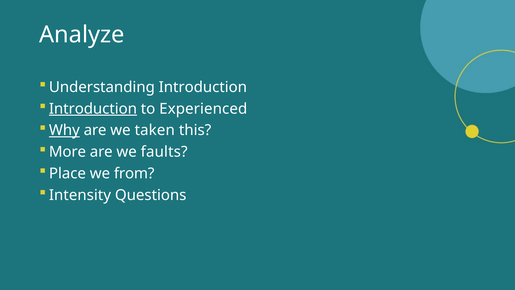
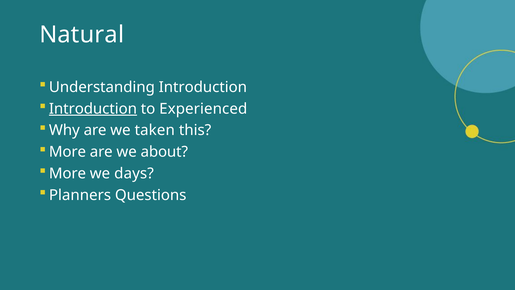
Analyze: Analyze -> Natural (82, 35)
Why underline: present -> none (64, 130)
faults: faults -> about (164, 152)
Place: Place -> More (67, 173)
from: from -> days (134, 173)
Intensity: Intensity -> Planners (80, 195)
